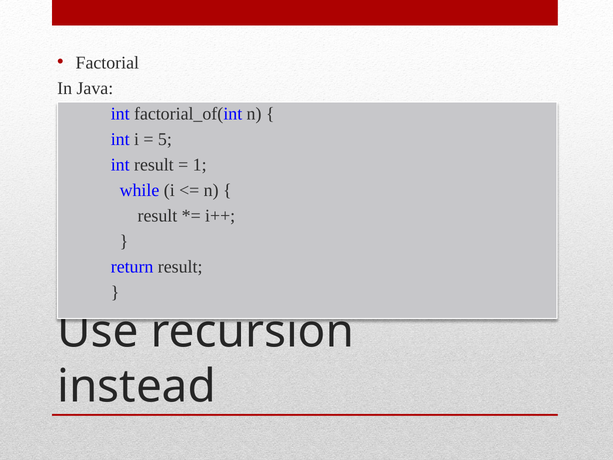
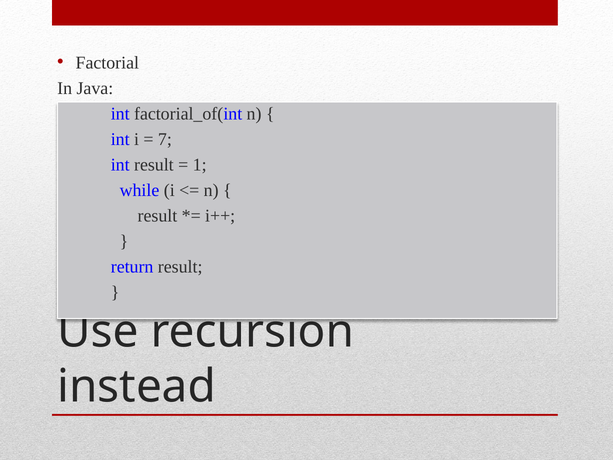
5: 5 -> 7 (165, 139)
